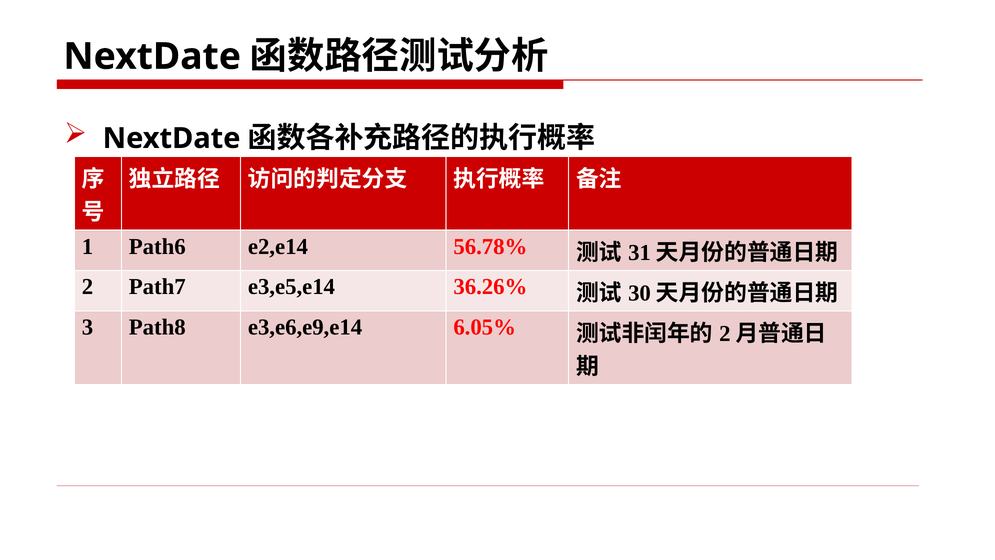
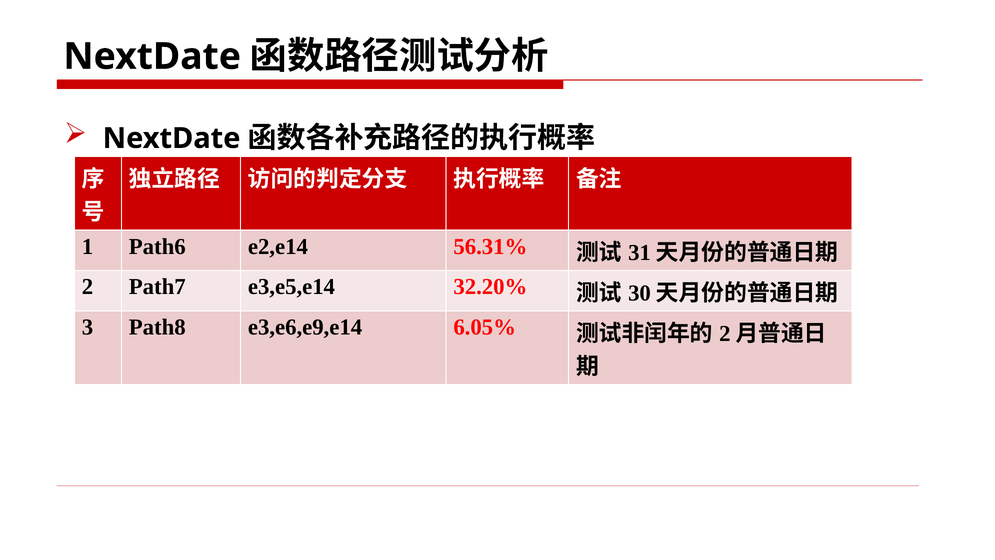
56.78%: 56.78% -> 56.31% (490, 246)
36.26%: 36.26% -> 32.20% (490, 287)
